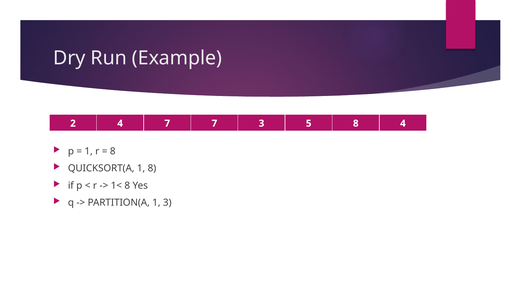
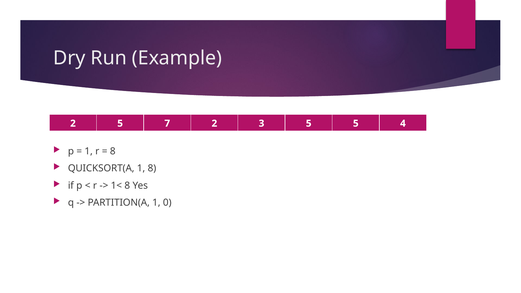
2 4: 4 -> 5 (120, 123)
7 7: 7 -> 2 (214, 123)
5 8: 8 -> 5 (356, 123)
1 3: 3 -> 0 (167, 203)
